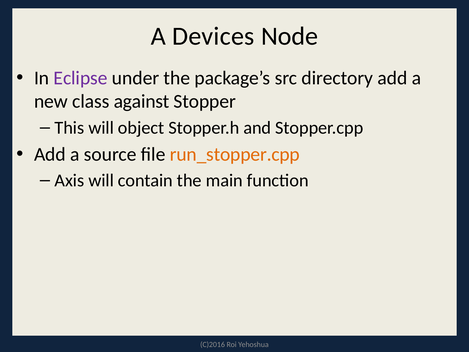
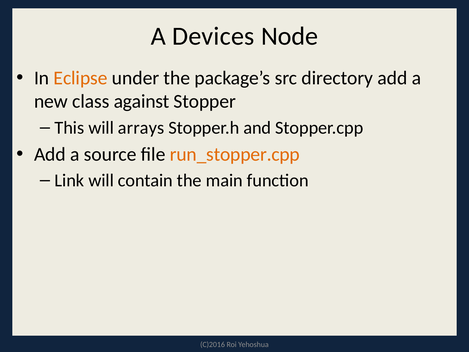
Eclipse colour: purple -> orange (81, 78)
object: object -> arrays (141, 128)
Axis: Axis -> Link (69, 180)
